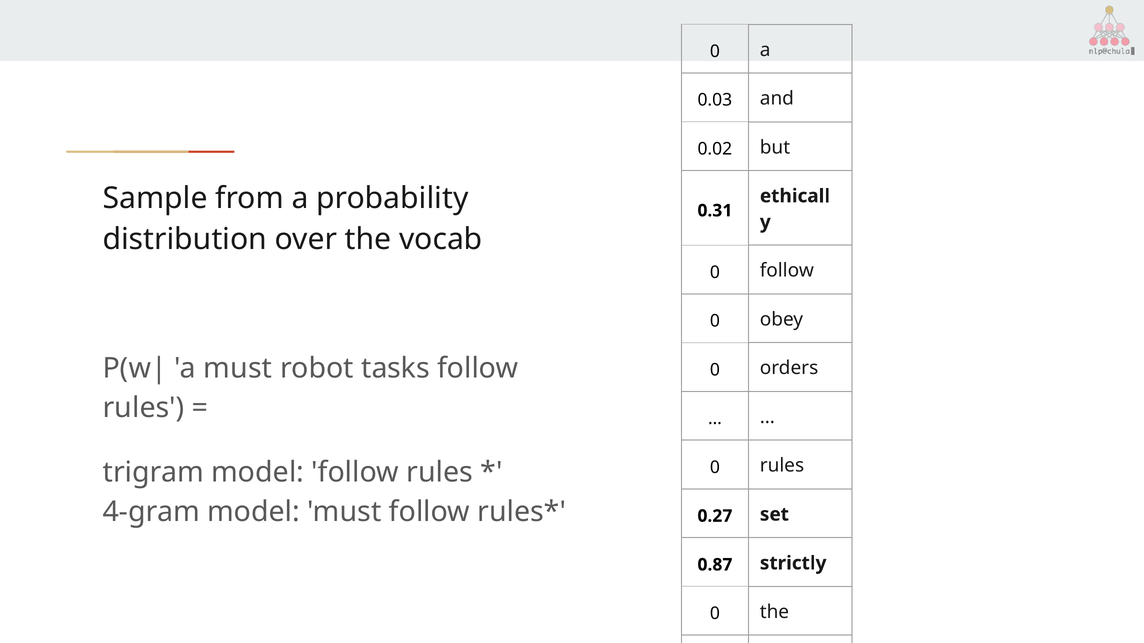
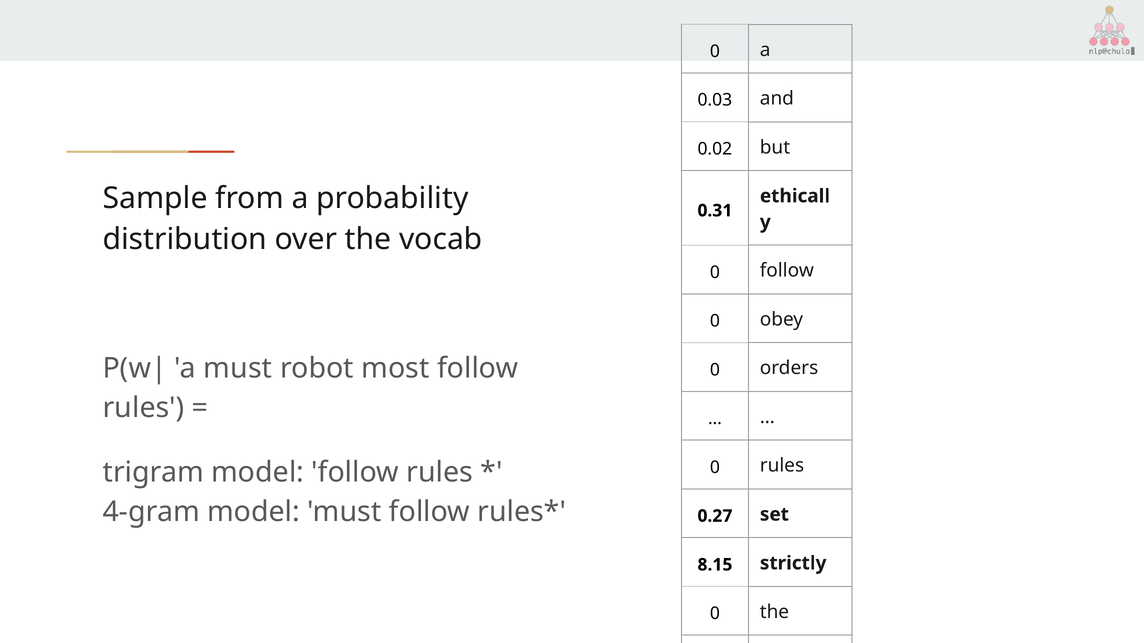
tasks: tasks -> most (395, 369)
0.87: 0.87 -> 8.15 (715, 565)
